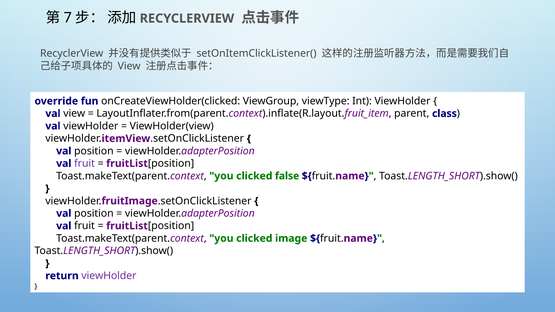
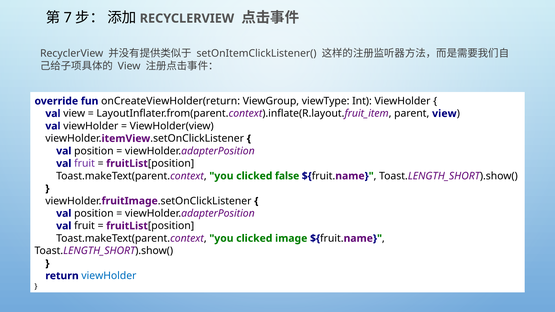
onCreateViewHolder(clicked: onCreateViewHolder(clicked -> onCreateViewHolder(return (171, 101)
parent class: class -> view (444, 114)
viewHolder colour: purple -> blue (109, 276)
